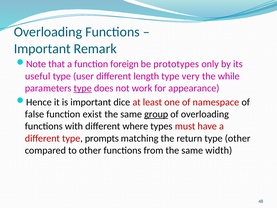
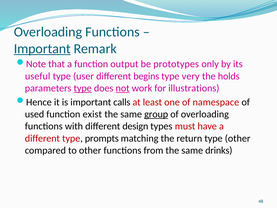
Important underline: none -> present (42, 49)
foreign: foreign -> output (124, 64)
length: length -> begins (146, 76)
while: while -> holds (229, 76)
not underline: none -> present (123, 88)
appearance: appearance -> illustrations (194, 88)
dice: dice -> calls (122, 102)
false: false -> used (35, 114)
where: where -> design (135, 126)
width: width -> drinks (219, 150)
